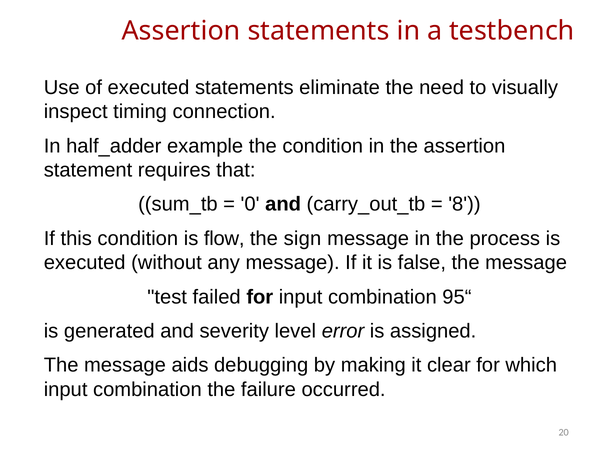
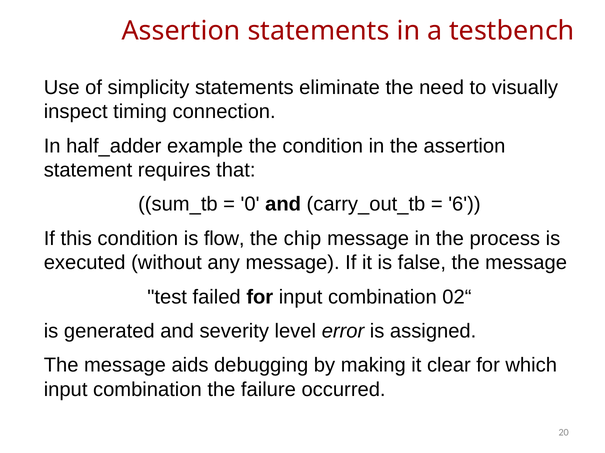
of executed: executed -> simplicity (148, 88)
8: 8 -> 6 (464, 205)
sign: sign -> chip (302, 239)
95“: 95“ -> 02“ (457, 297)
